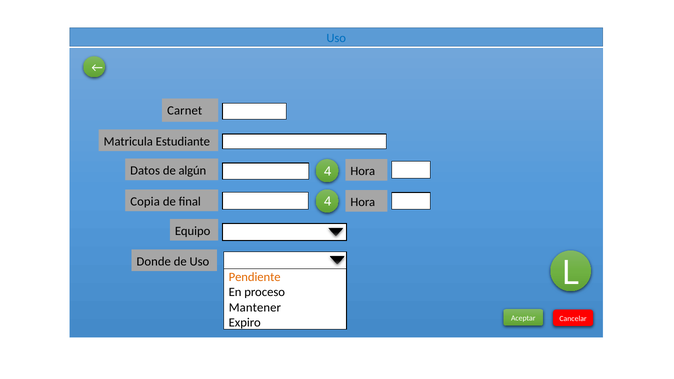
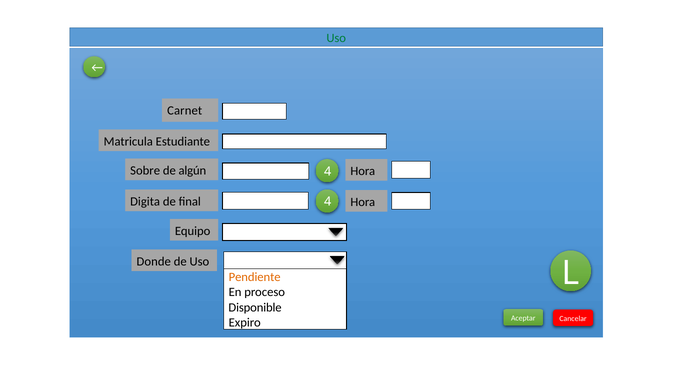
Uso colour: blue -> green (336, 38)
Datos: Datos -> Sobre (145, 171)
Copia: Copia -> Digita (145, 202)
Mantener: Mantener -> Disponible (255, 307)
